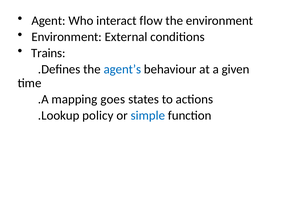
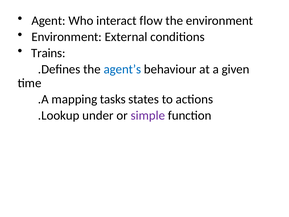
goes: goes -> tasks (113, 99)
policy: policy -> under (98, 115)
simple colour: blue -> purple (148, 115)
